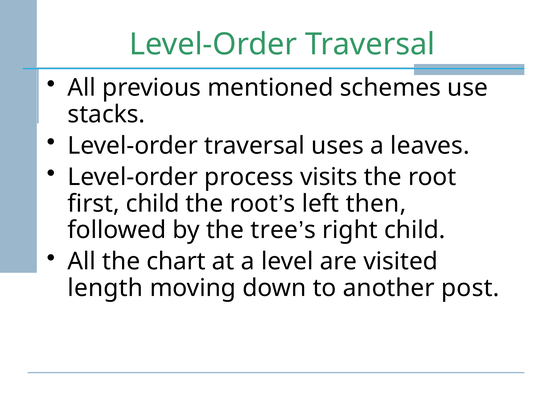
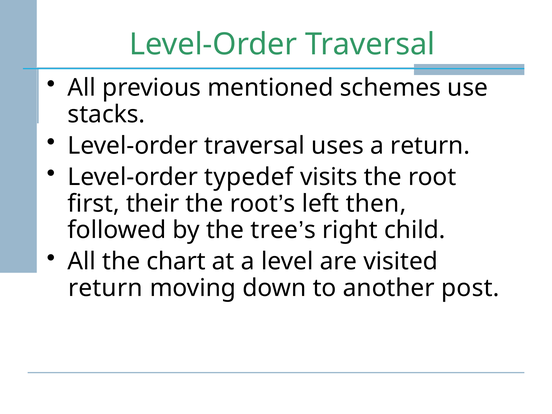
a leaves: leaves -> return (430, 146)
process: process -> typedef (249, 177)
first child: child -> their (153, 204)
length: length -> return (105, 288)
